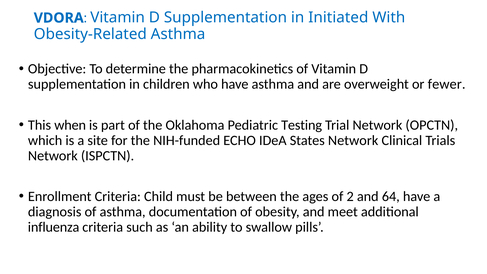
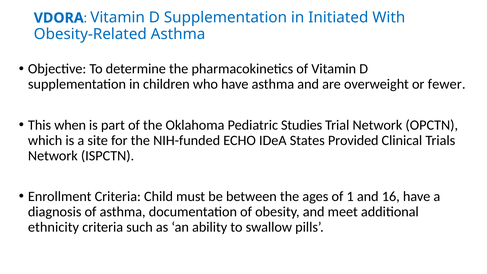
Testing: Testing -> Studies (302, 125)
States Network: Network -> Provided (353, 140)
2: 2 -> 1 (350, 196)
64: 64 -> 16 (391, 196)
influenza: influenza -> ethnicity (53, 227)
